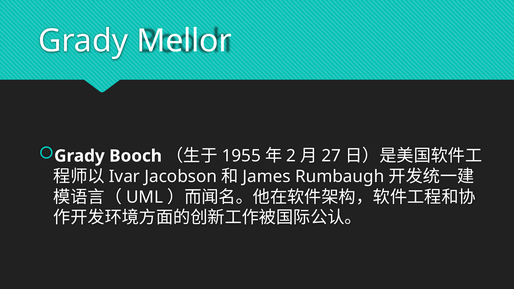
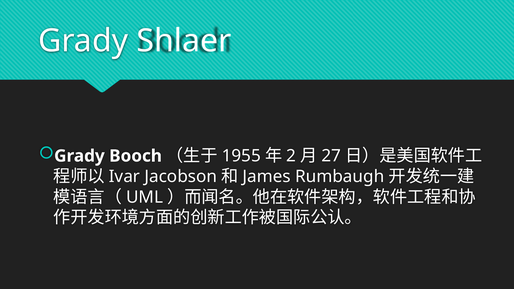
Mellor: Mellor -> Shlaer (184, 41)
